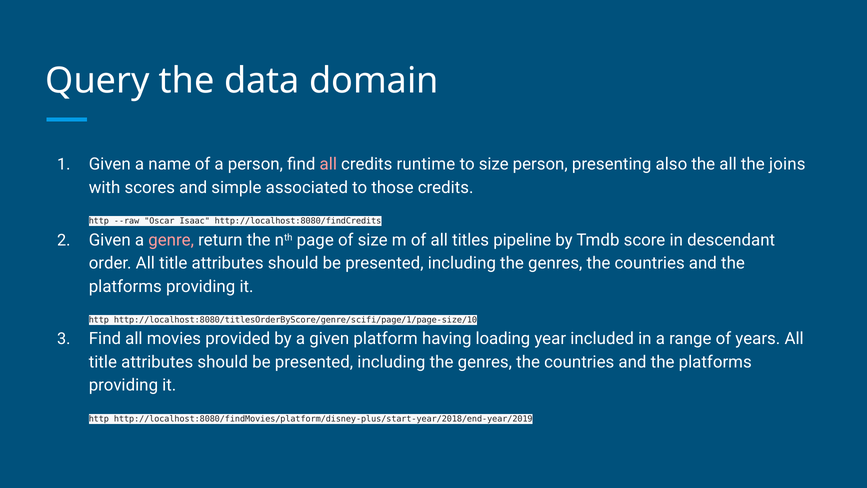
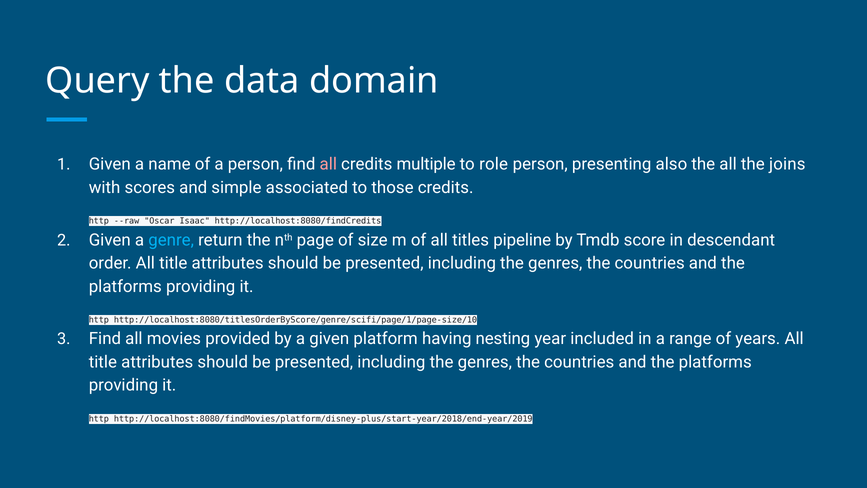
runtime: runtime -> multiple (426, 164)
to size: size -> role (494, 164)
genre colour: pink -> light blue (171, 240)
loading: loading -> nesting (503, 339)
